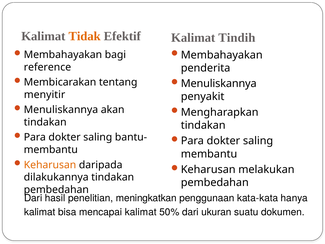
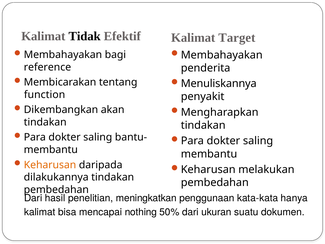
Tidak colour: orange -> black (85, 36)
Tindih: Tindih -> Target (237, 38)
menyitir: menyitir -> function (45, 95)
Menuliskannya: Menuliskannya -> Dikembangkan (61, 110)
mencapai kalimat: kalimat -> nothing (141, 212)
